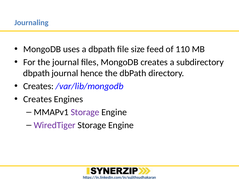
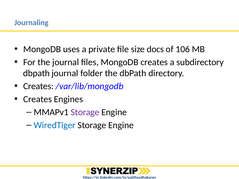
a dbpath: dbpath -> private (102, 49)
feed: feed -> docs (155, 49)
110: 110 -> 106 (183, 49)
hence: hence -> folder (92, 73)
WiredTiger colour: purple -> blue (55, 125)
